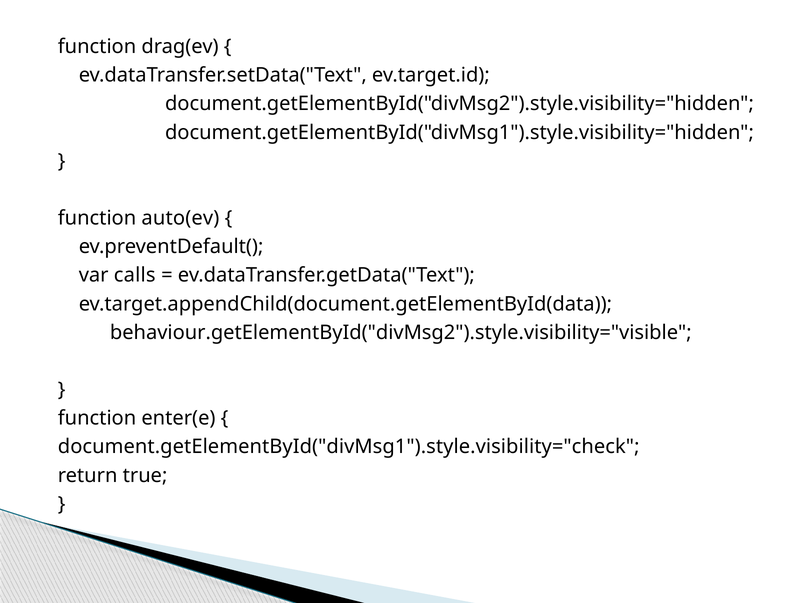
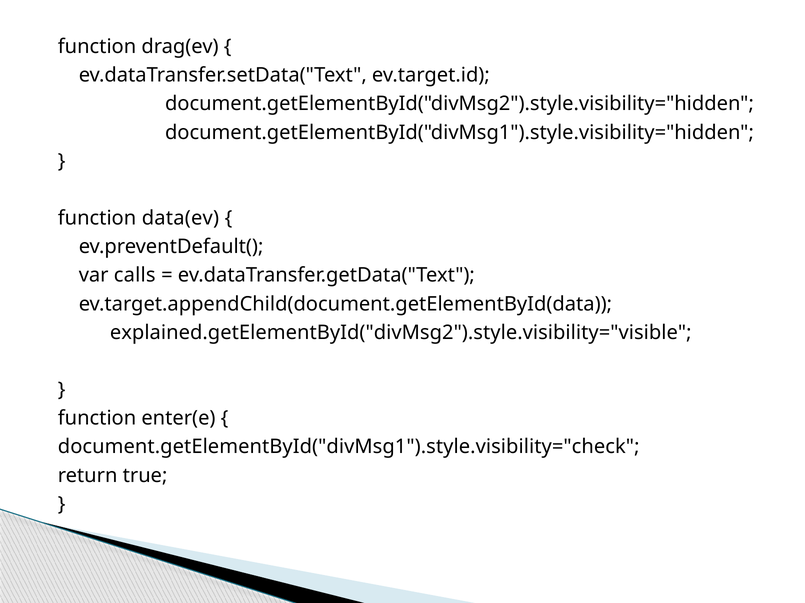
auto(ev: auto(ev -> data(ev (180, 218)
behaviour.getElementById("divMsg2").style.visibility="visible: behaviour.getElementById("divMsg2").style.visibility="visible -> explained.getElementById("divMsg2").style.visibility="visible (401, 333)
